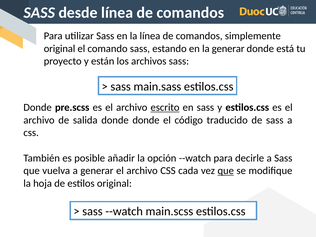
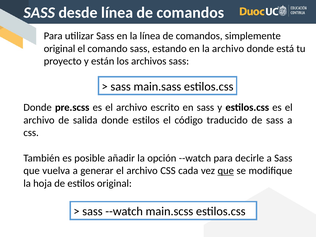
la generar: generar -> archivo (228, 49)
escrito underline: present -> none (165, 107)
donde donde: donde -> estilos (146, 120)
